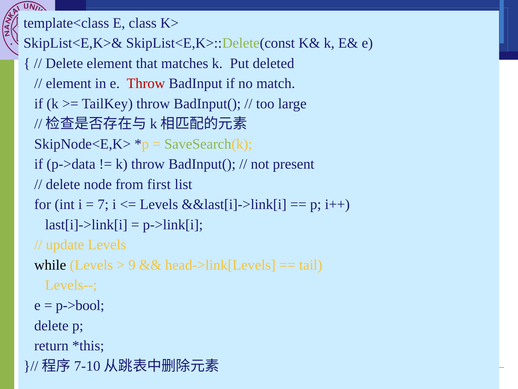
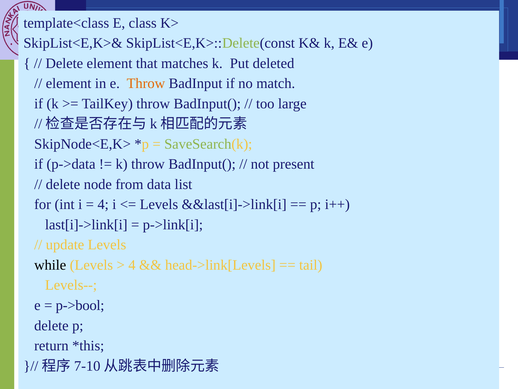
Throw colour: red -> orange (146, 83)
first: first -> data (159, 184)
7: 7 -> 4 (103, 204)
9: 9 -> 4 (132, 265)
